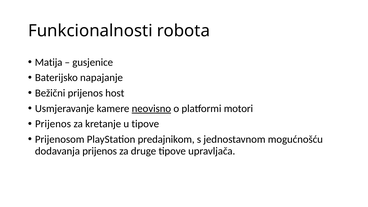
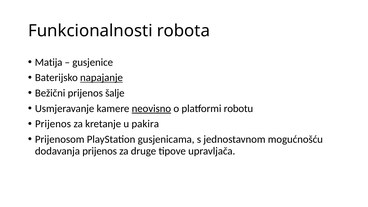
napajanje underline: none -> present (101, 78)
host: host -> šalje (115, 93)
motori: motori -> robotu (238, 109)
u tipove: tipove -> pakira (145, 124)
predajnikom: predajnikom -> gusjenicama (166, 139)
